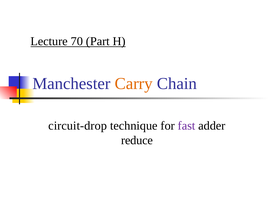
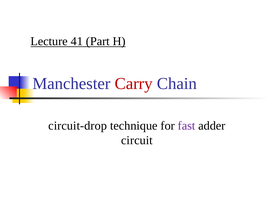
70: 70 -> 41 (77, 41)
Carry colour: orange -> red (134, 84)
reduce: reduce -> circuit (137, 141)
